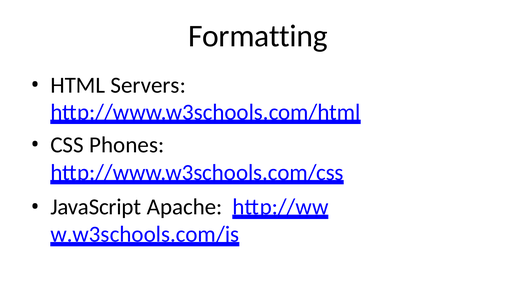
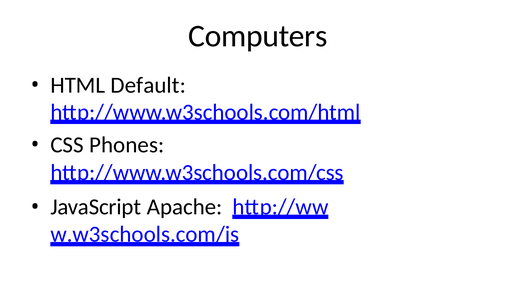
Formatting: Formatting -> Computers (258, 36)
Servers: Servers -> Default (148, 85)
